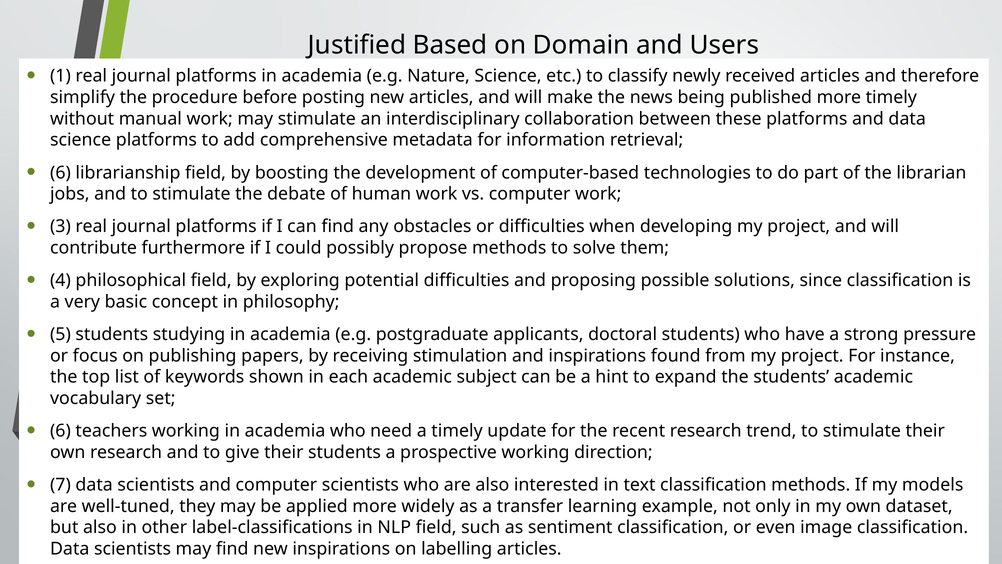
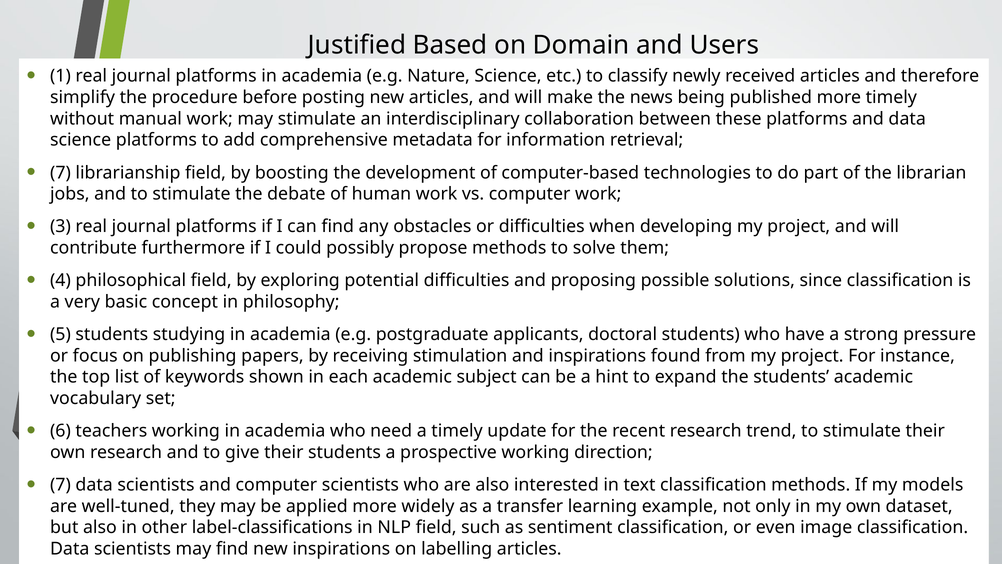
6: 6 -> 7 (60, 173)
